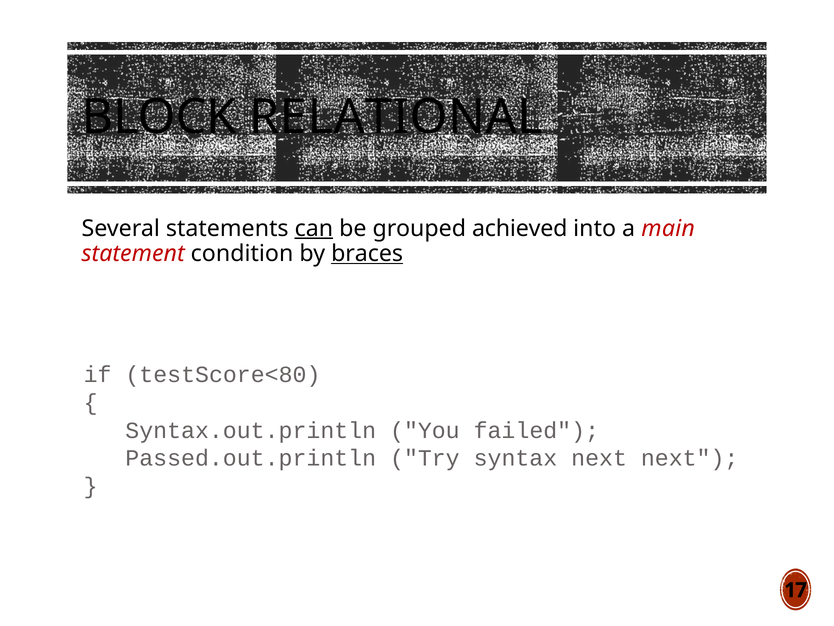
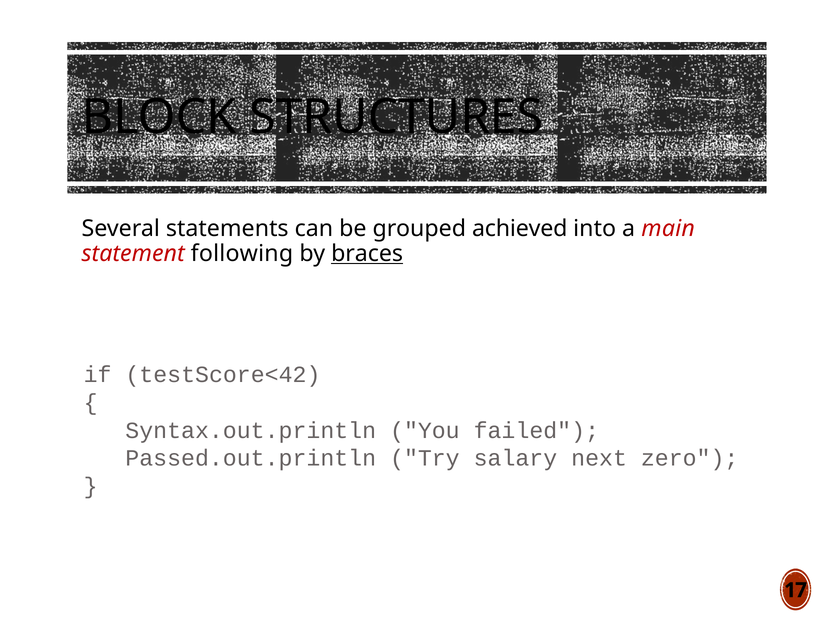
RELATIONAL: RELATIONAL -> STRUCTURES (396, 117)
can underline: present -> none (314, 228)
condition: condition -> following (242, 253)
testScore<80: testScore<80 -> testScore<42 (223, 374)
syntax: syntax -> salary (515, 458)
next next: next -> zero (690, 458)
